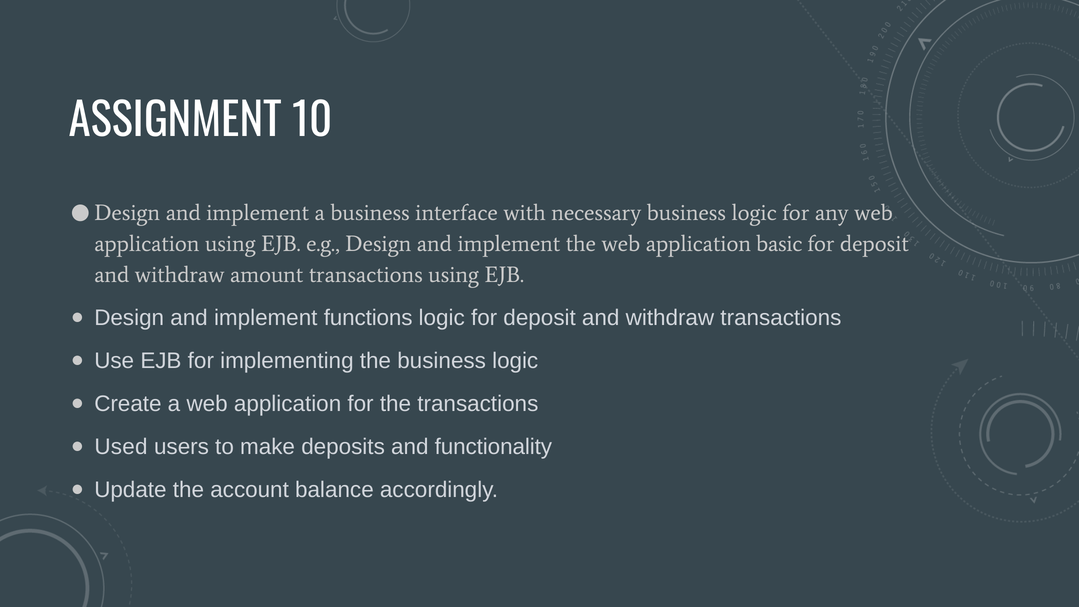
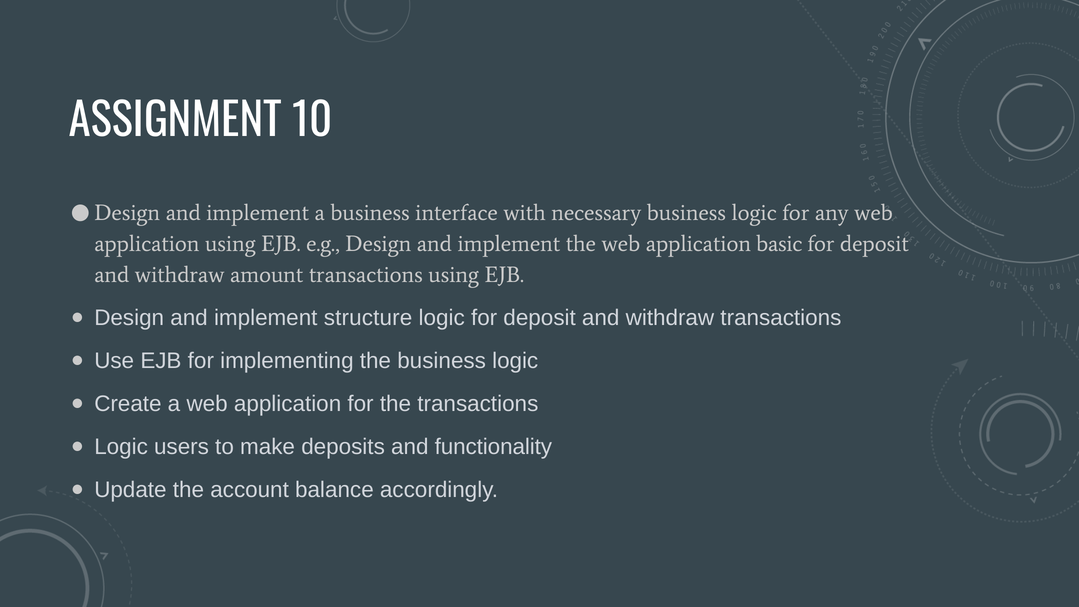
functions: functions -> structure (368, 318)
Used: Used -> Logic (121, 447)
